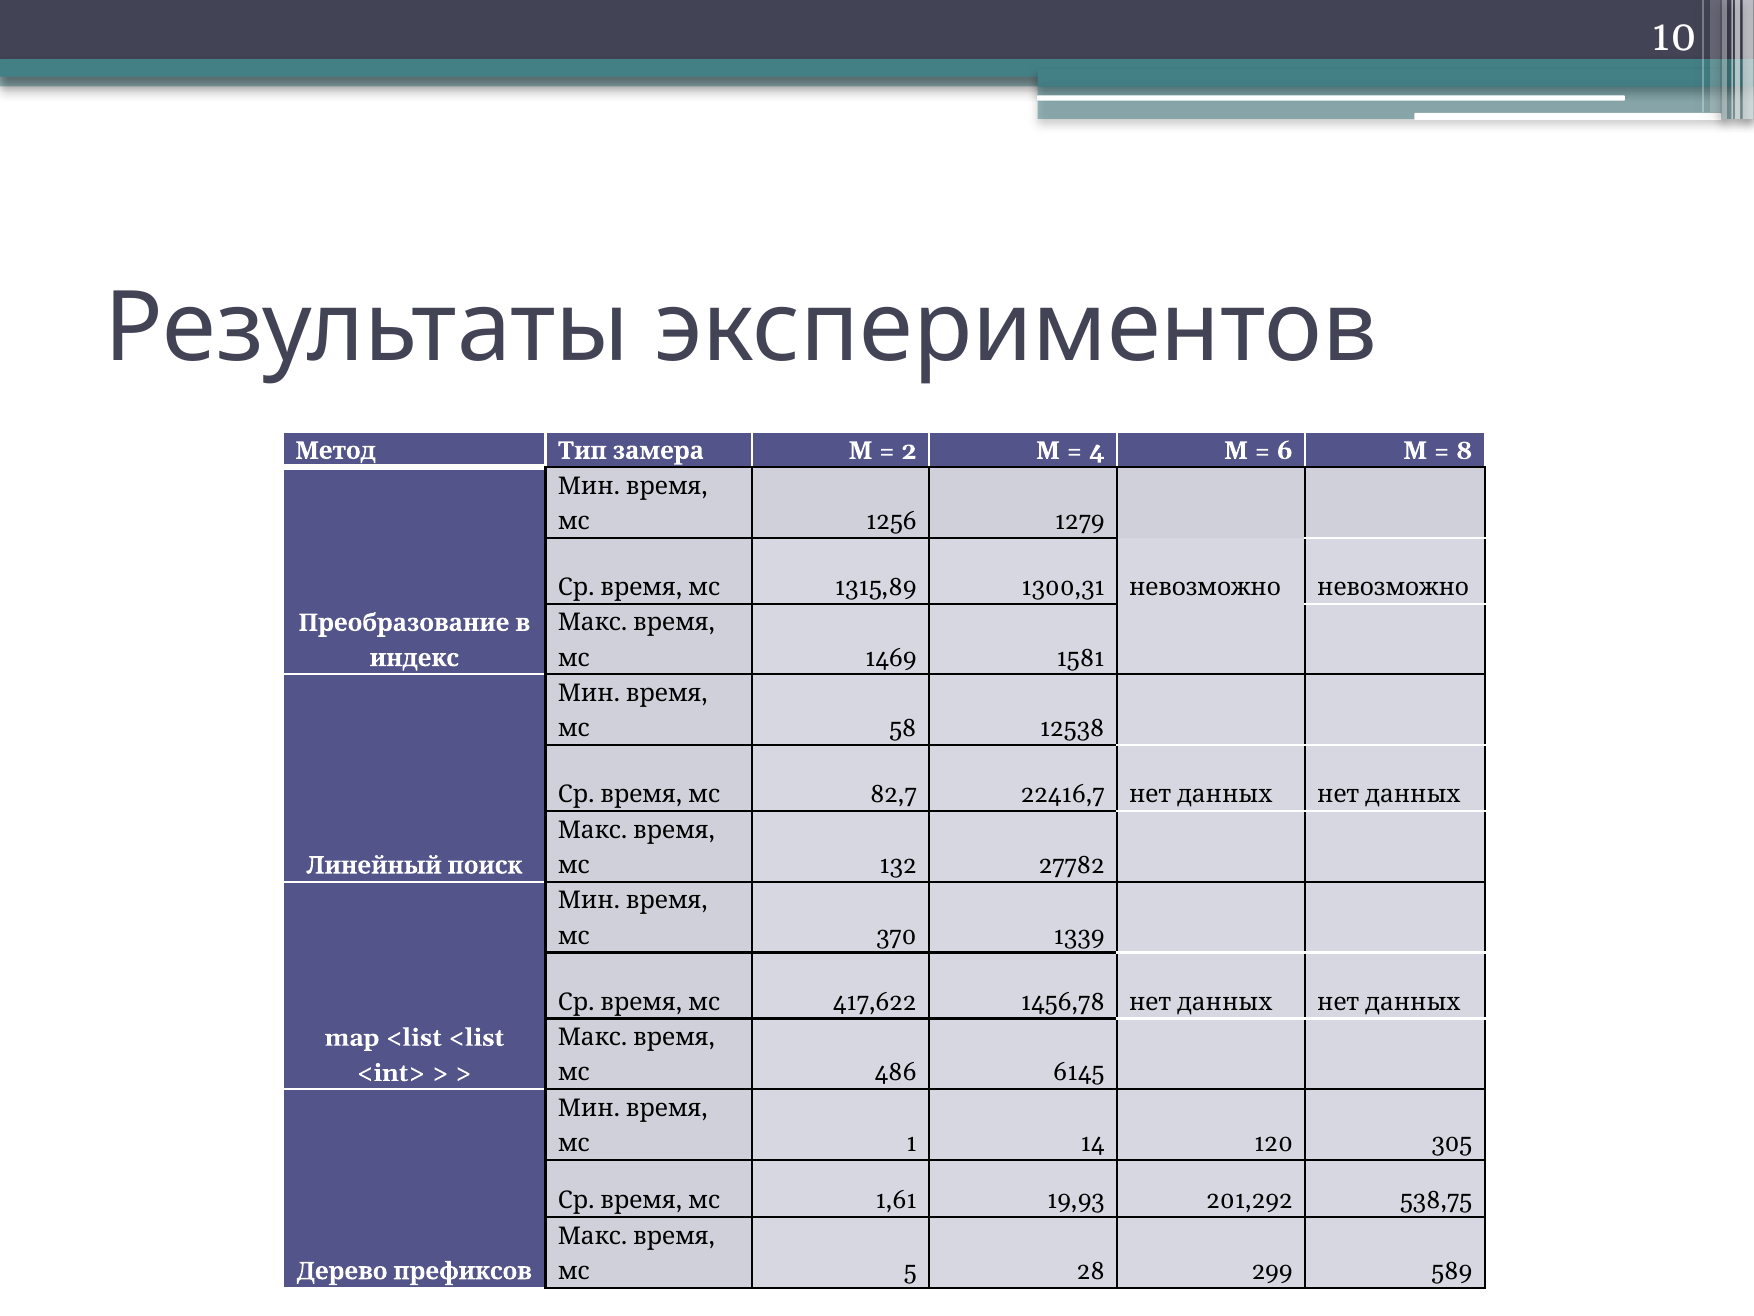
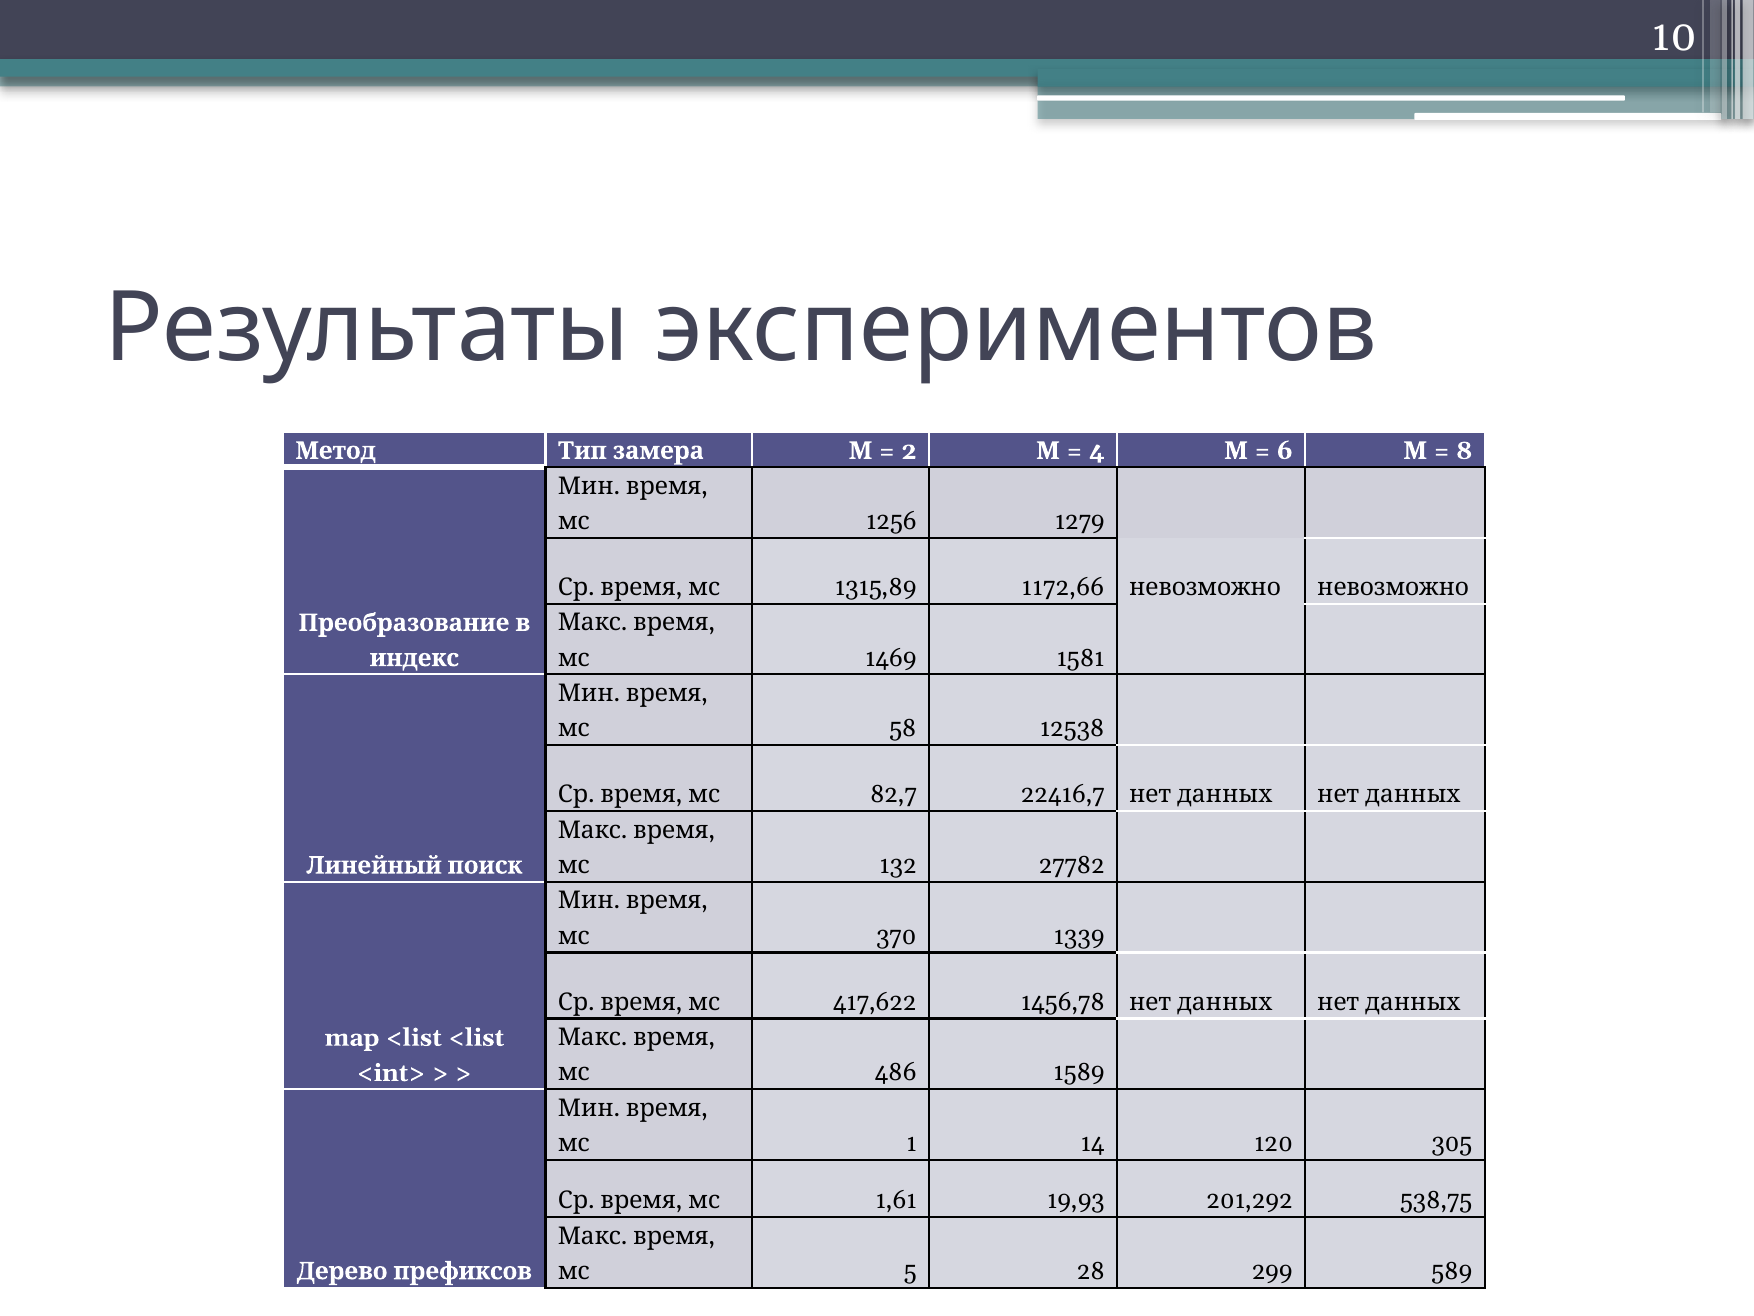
1300,31: 1300,31 -> 1172,66 (1063, 587)
6145: 6145 -> 1589 (1079, 1073)
